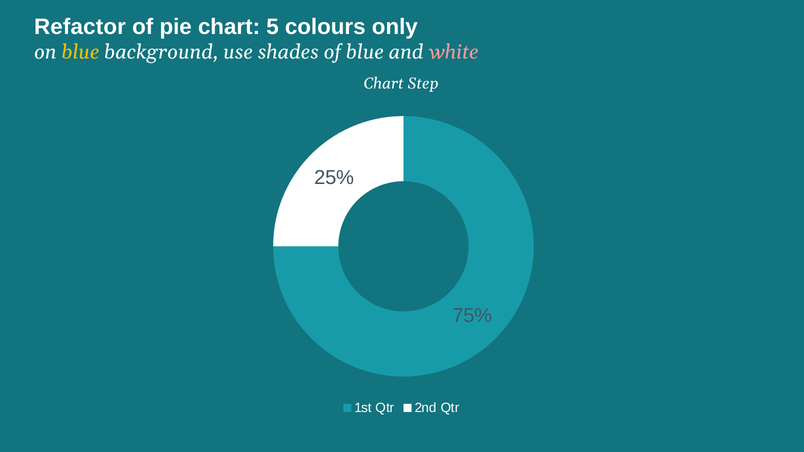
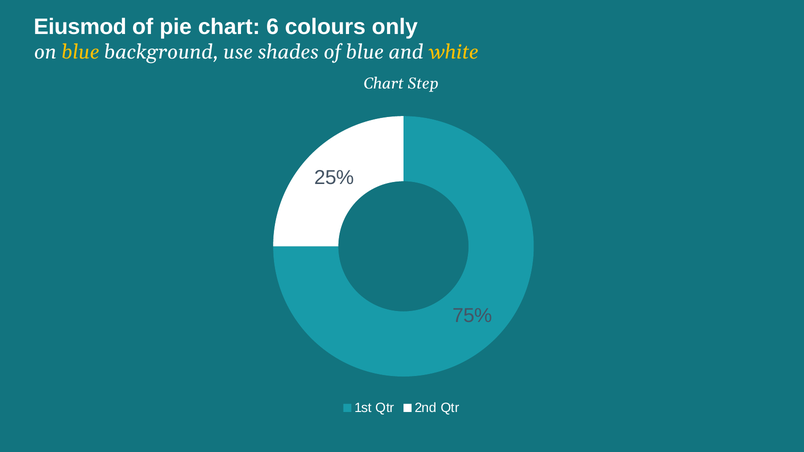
Refactor: Refactor -> Eiusmod (80, 27)
5: 5 -> 6 (273, 27)
white colour: pink -> yellow (453, 52)
